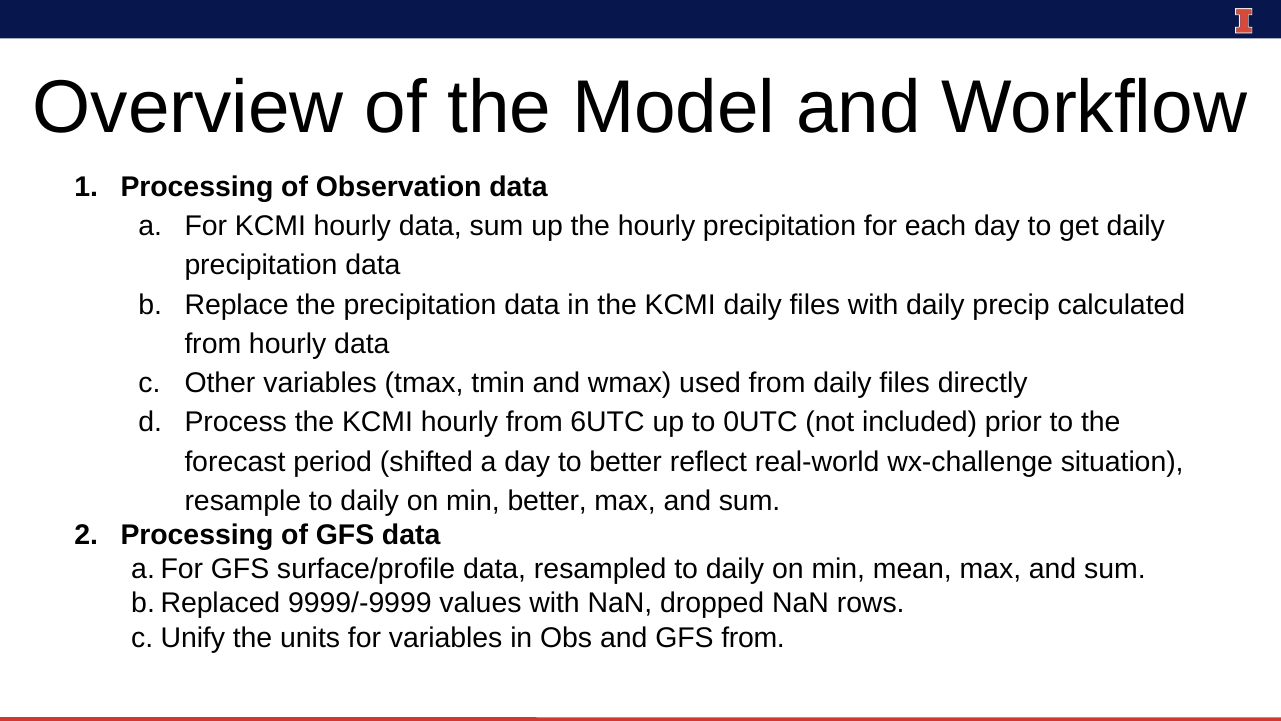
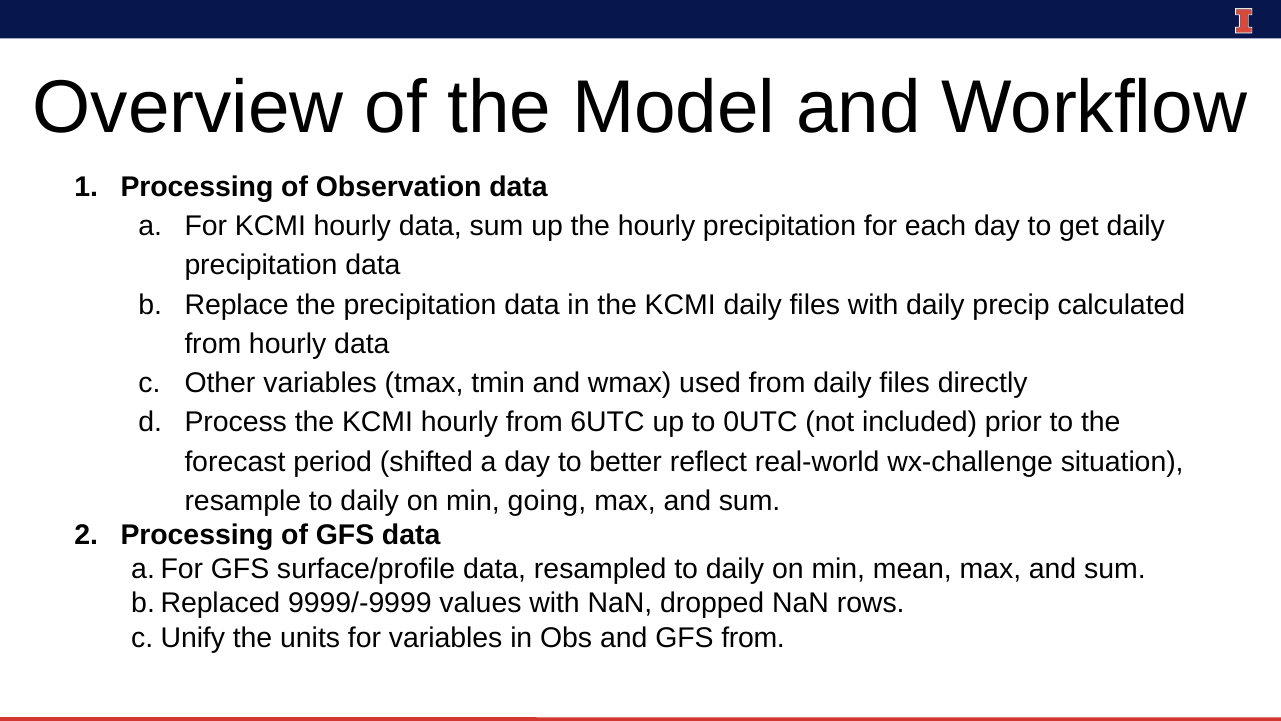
min better: better -> going (547, 501)
